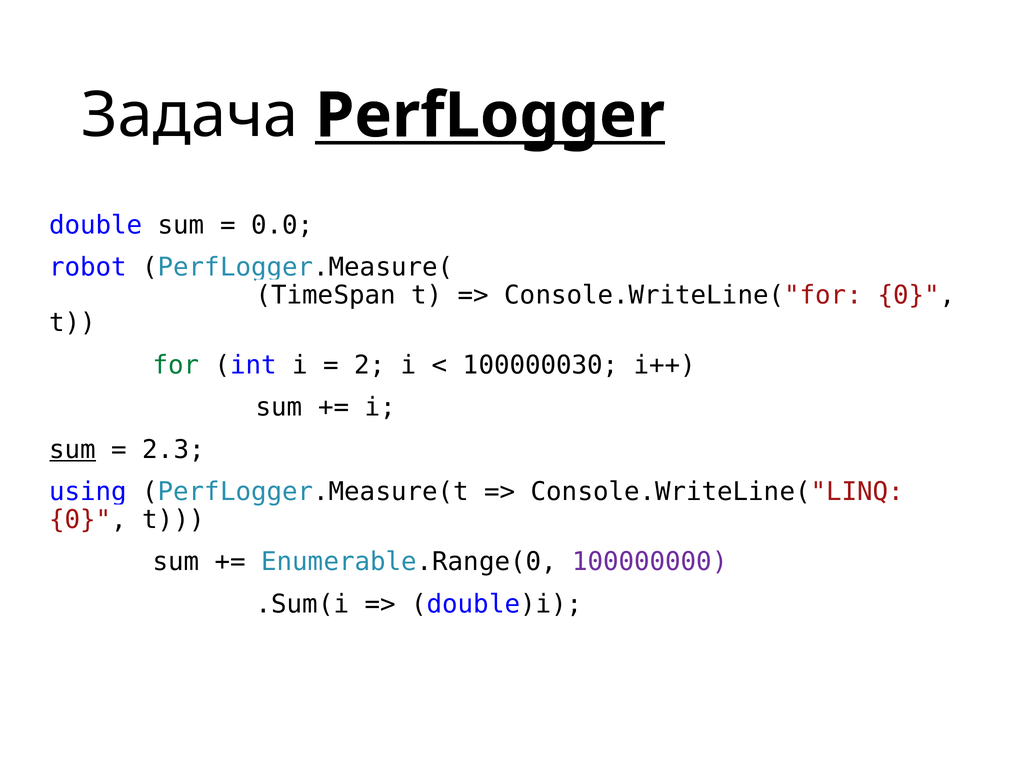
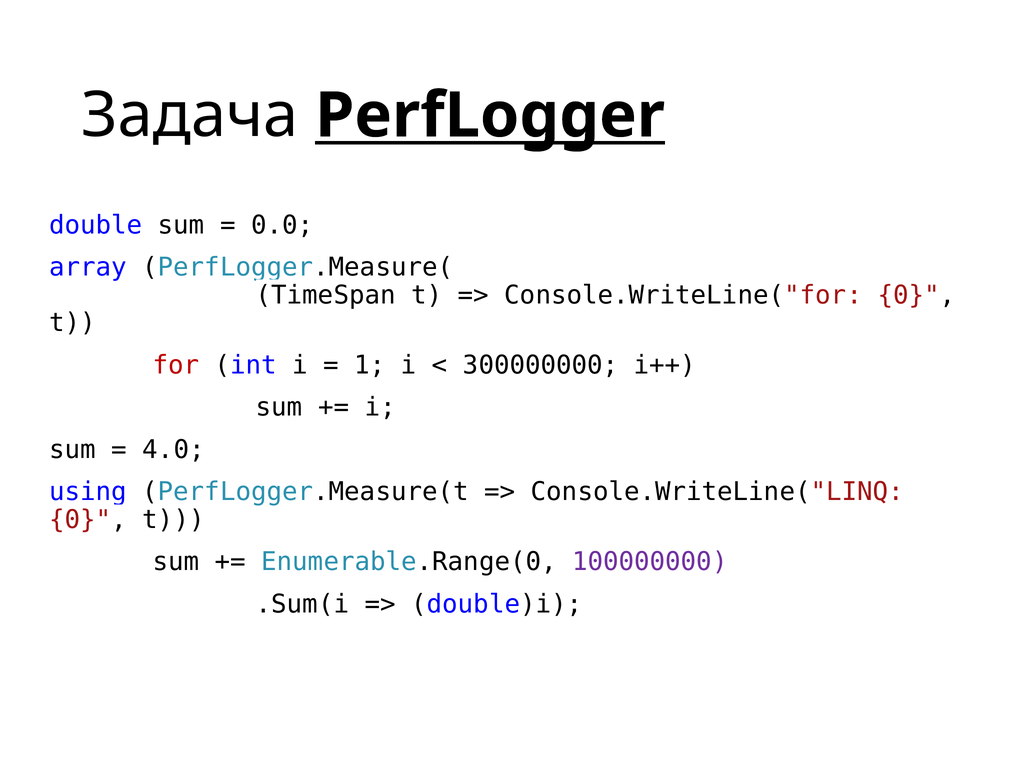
robot: robot -> array (88, 267)
for colour: green -> red (176, 366)
2: 2 -> 1 (370, 366)
100000030: 100000030 -> 300000000 (541, 366)
sum underline: present -> none (73, 450)
2.3: 2.3 -> 4.0 (174, 450)
